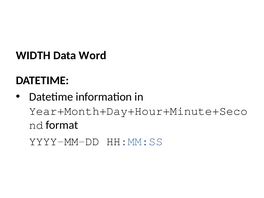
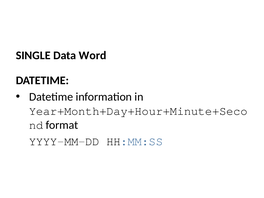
WIDTH: WIDTH -> SINGLE (33, 55)
